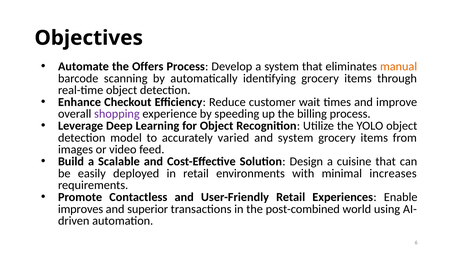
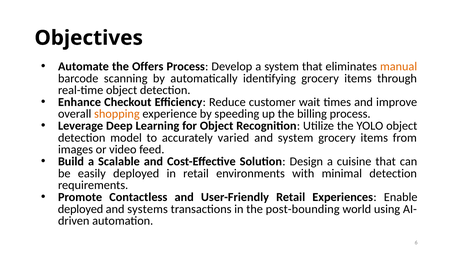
shopping colour: purple -> orange (117, 114)
minimal increases: increases -> detection (393, 174)
improves: improves -> deployed (81, 209)
superior: superior -> systems (148, 209)
post-combined: post-combined -> post-bounding (303, 209)
